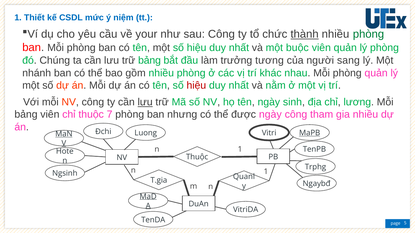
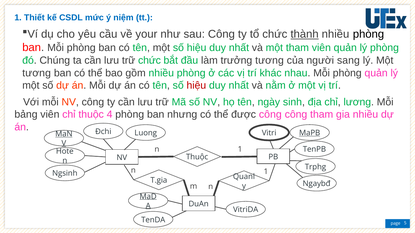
phòng colour: green -> black (368, 34)
một buộc: buộc -> tham (297, 48)
trữ bảng: bảng -> chức (149, 61)
nhánh: nhánh -> tương (37, 73)
lưu underline: present -> none (145, 102)
7: 7 -> 4 (110, 115)
được ngày: ngày -> công (270, 115)
